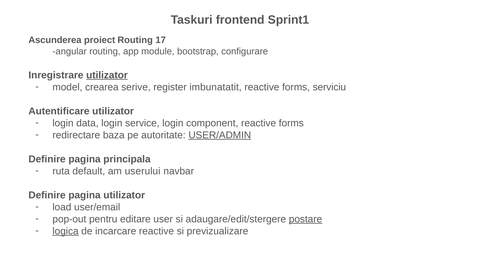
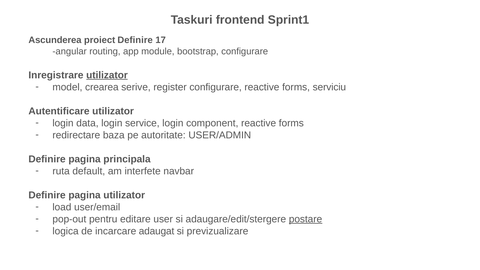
proiect Routing: Routing -> Definire (135, 40)
register imbunatatit: imbunatatit -> configurare (216, 87)
USER/ADMIN underline: present -> none (220, 135)
userului: userului -> interfete (143, 171)
logica underline: present -> none (66, 231)
incarcare reactive: reactive -> adaugat (157, 231)
